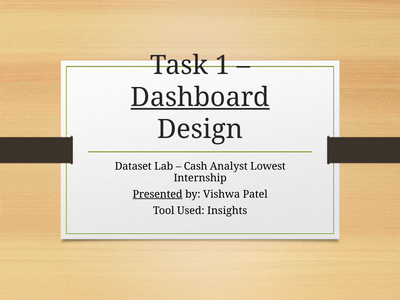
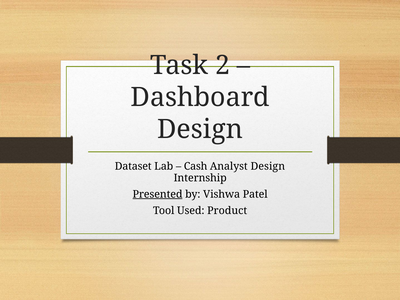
1: 1 -> 2 (223, 65)
Dashboard underline: present -> none (200, 97)
Analyst Lowest: Lowest -> Design (268, 166)
Insights: Insights -> Product (227, 211)
